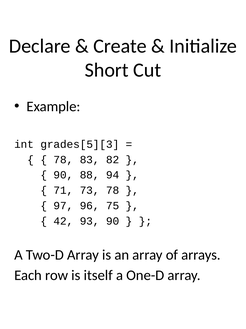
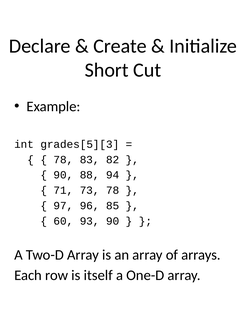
75: 75 -> 85 (113, 205)
42: 42 -> 60 (63, 220)
